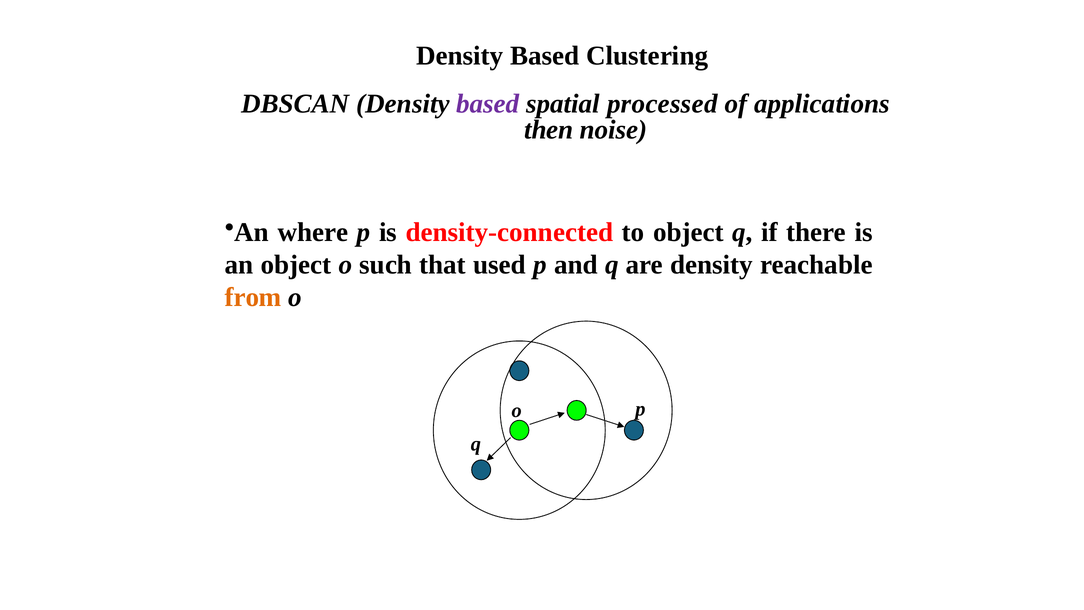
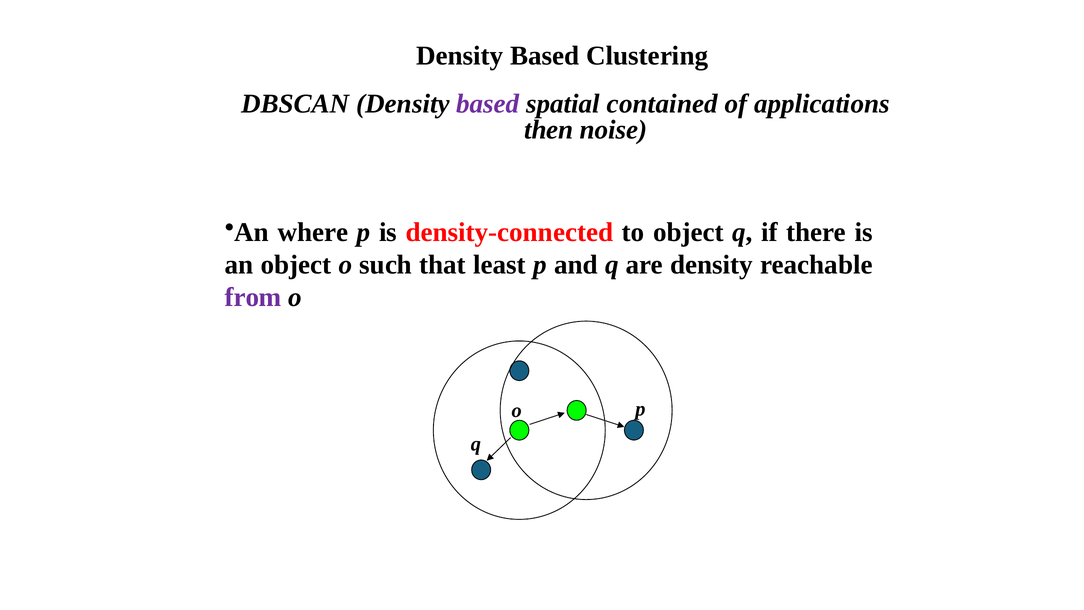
processed: processed -> contained (662, 104)
used: used -> least (500, 265)
from colour: orange -> purple (253, 297)
